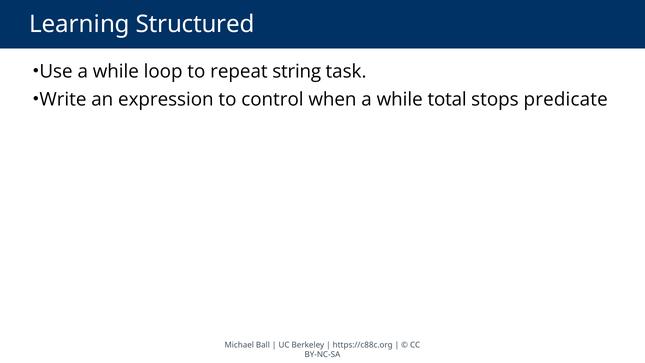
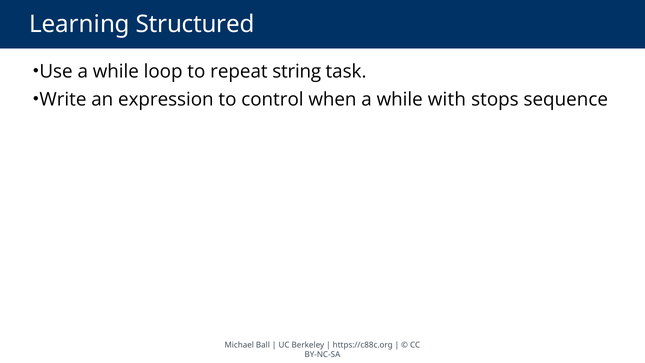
total: total -> with (447, 100)
predicate: predicate -> sequence (566, 100)
